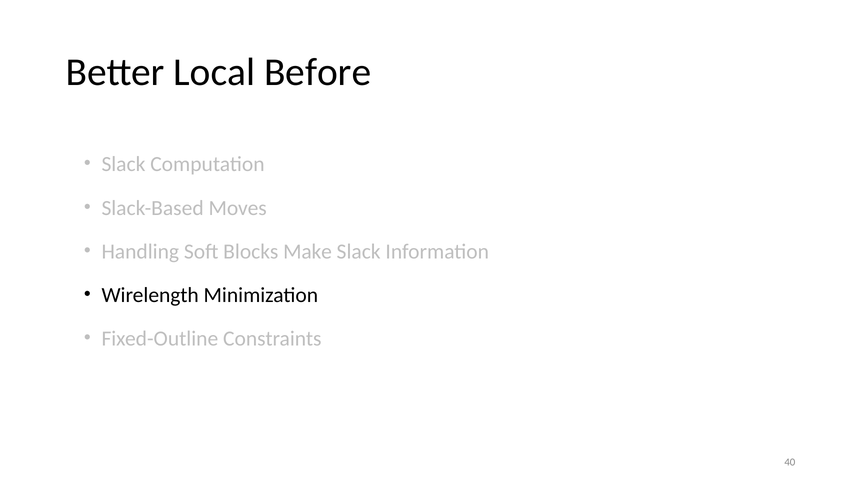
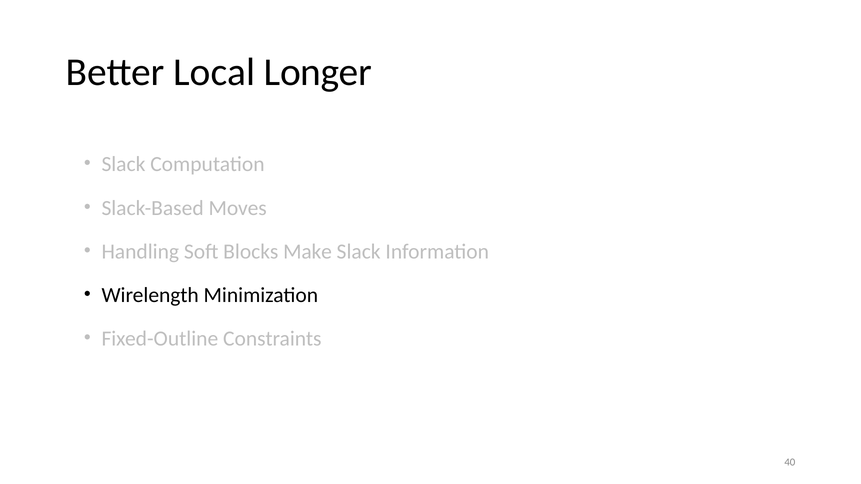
Before: Before -> Longer (318, 72)
